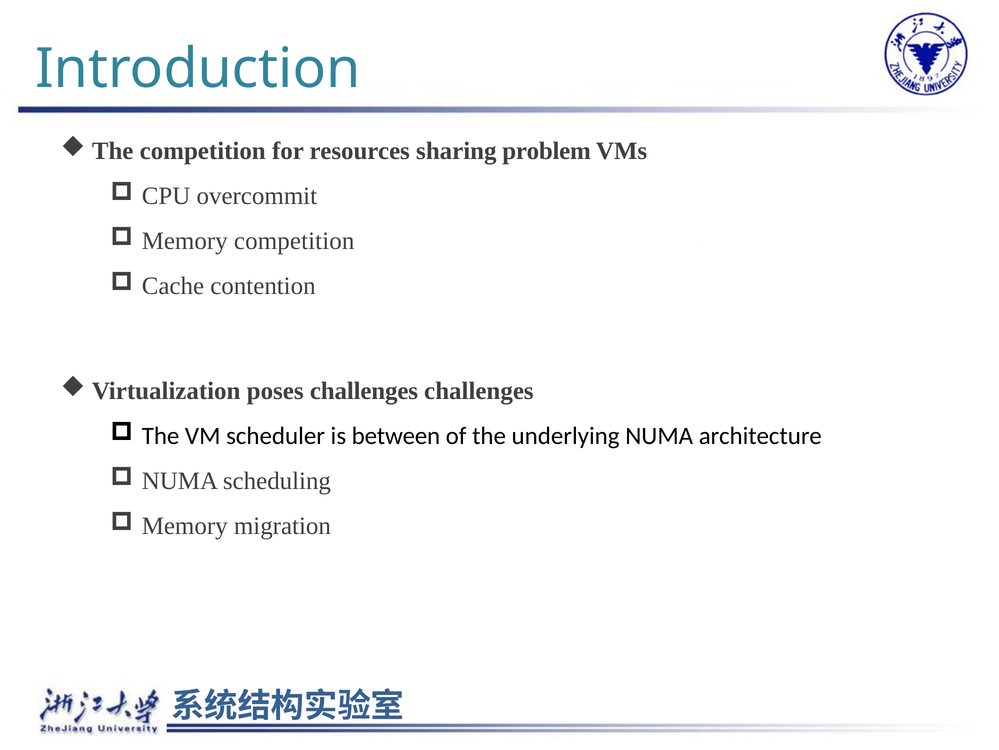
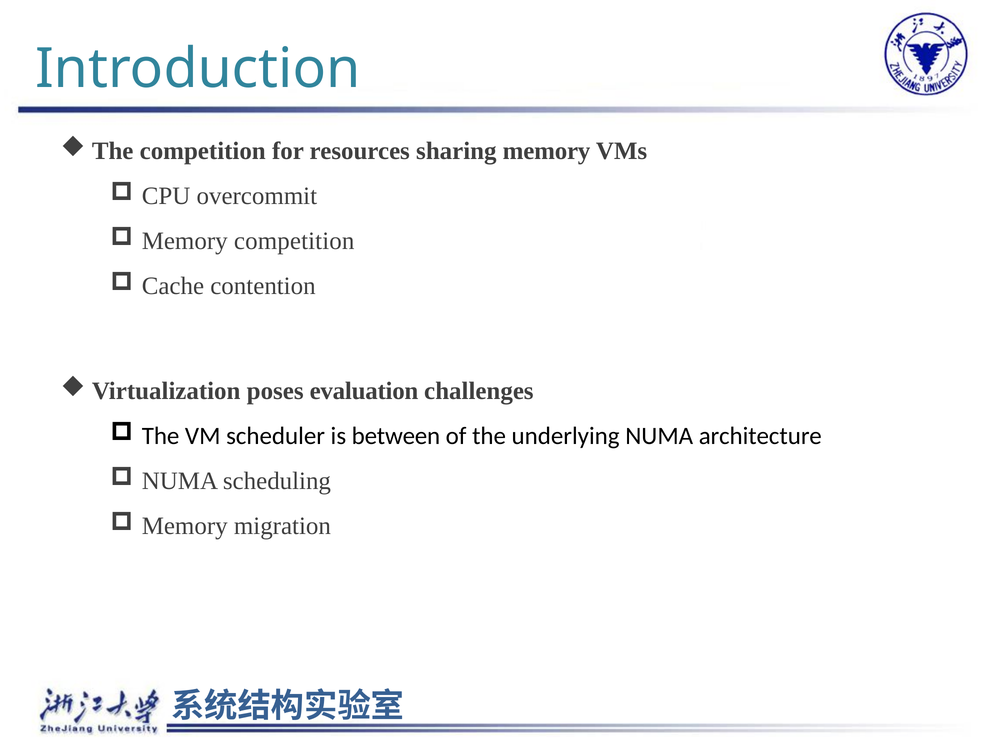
sharing problem: problem -> memory (547, 151)
poses challenges: challenges -> evaluation (364, 391)
